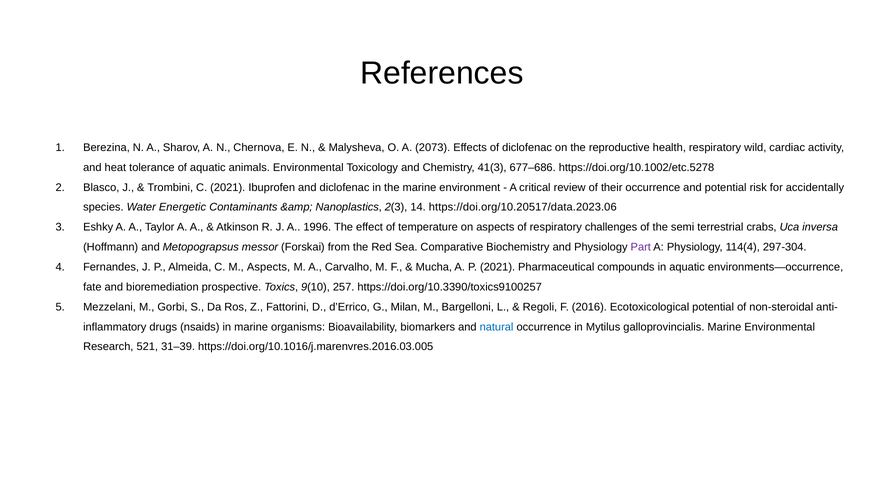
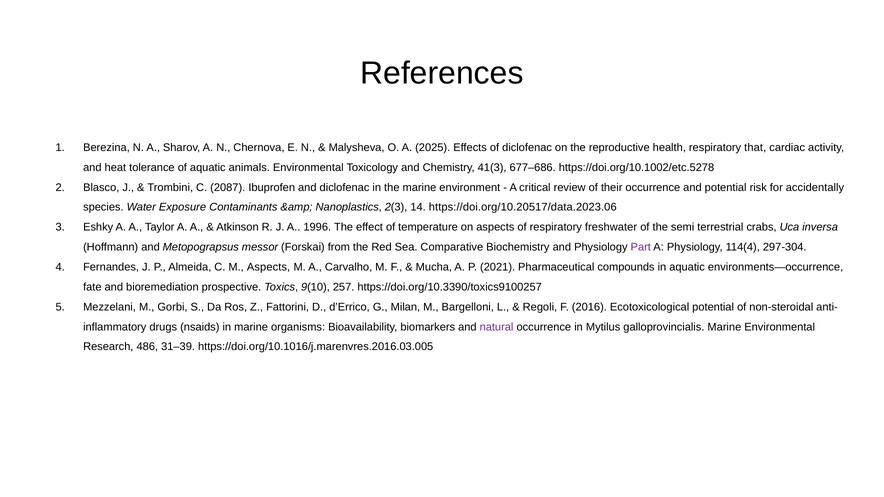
2073: 2073 -> 2025 (433, 148)
wild: wild -> that (755, 148)
C 2021: 2021 -> 2087 (228, 187)
Energetic: Energetic -> Exposure (183, 207)
challenges: challenges -> freshwater (611, 227)
natural colour: blue -> purple (497, 327)
521: 521 -> 486 (147, 347)
